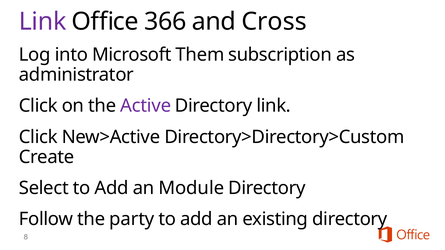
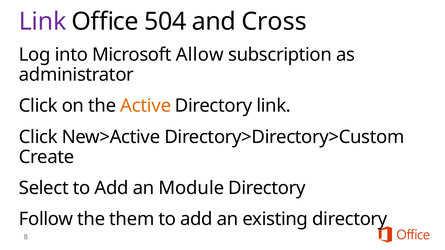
366: 366 -> 504 (165, 22)
Them: Them -> Allow (200, 55)
Active colour: purple -> orange (146, 106)
party: party -> them (132, 219)
